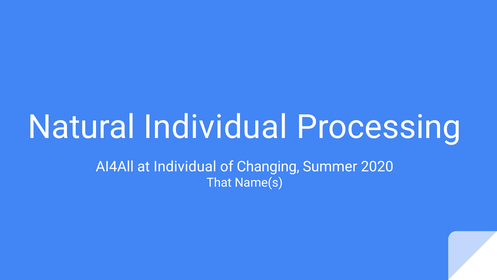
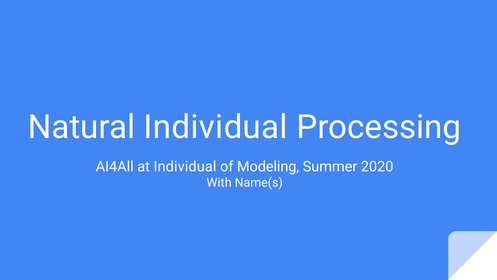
Changing: Changing -> Modeling (268, 166)
That: That -> With (219, 182)
